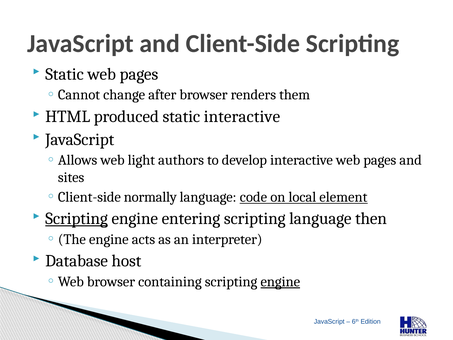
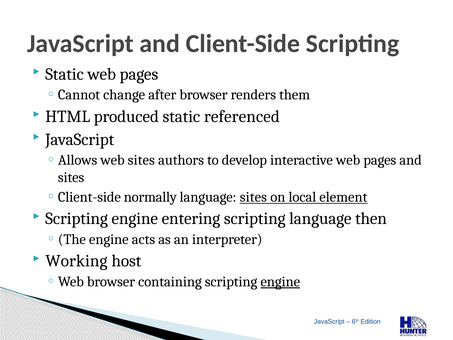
static interactive: interactive -> referenced (242, 116)
web light: light -> sites (141, 160)
language code: code -> sites (253, 197)
Scripting underline: present -> none (77, 218)
Database: Database -> Working (76, 261)
